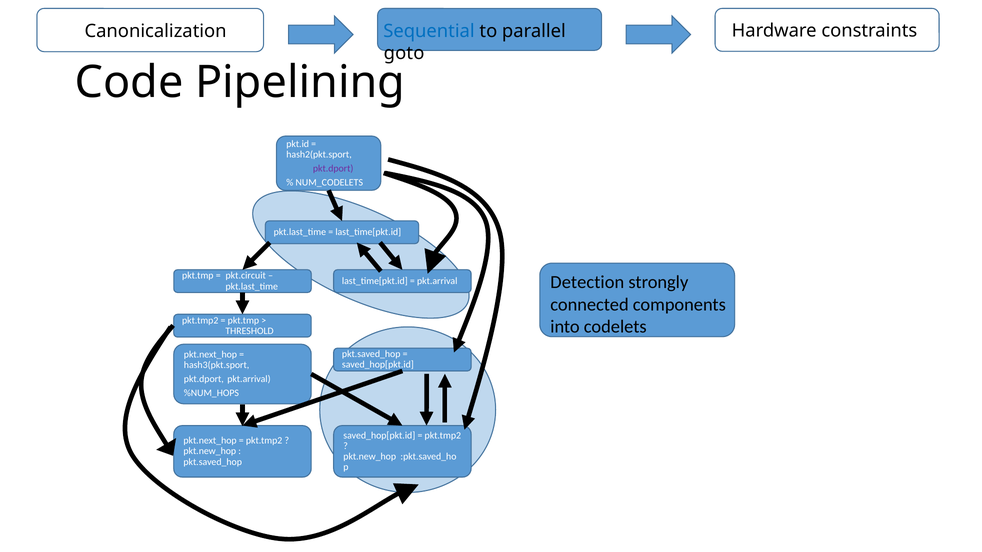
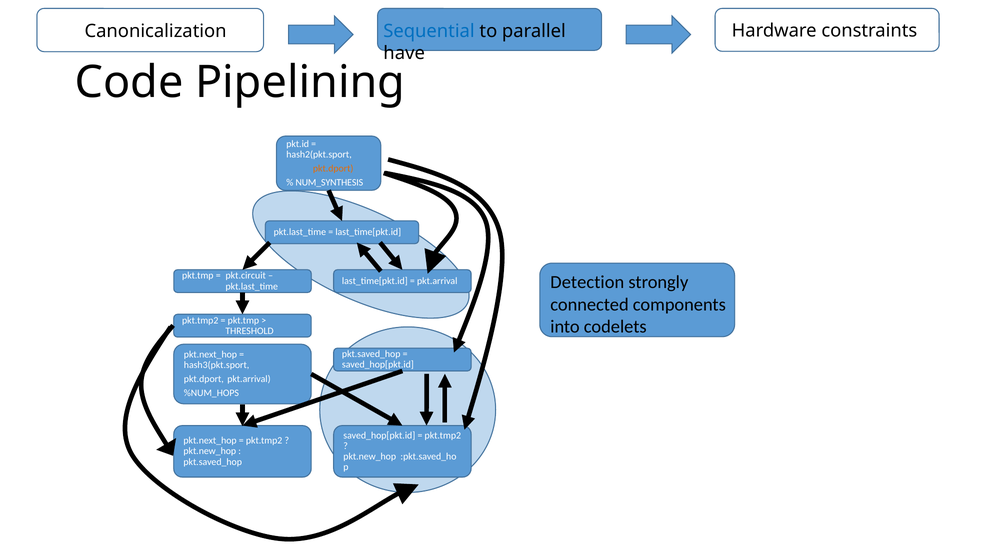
goto: goto -> have (404, 53)
pkt.dport colour: purple -> orange (333, 168)
NUM_CODELETS: NUM_CODELETS -> NUM_SYNTHESIS (329, 182)
